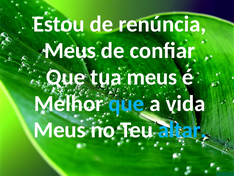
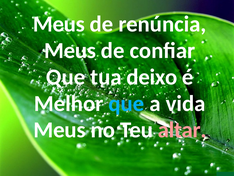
Estou: Estou -> Meus (59, 24)
tua meus: meus -> deixo (152, 77)
altar colour: light blue -> pink (182, 130)
